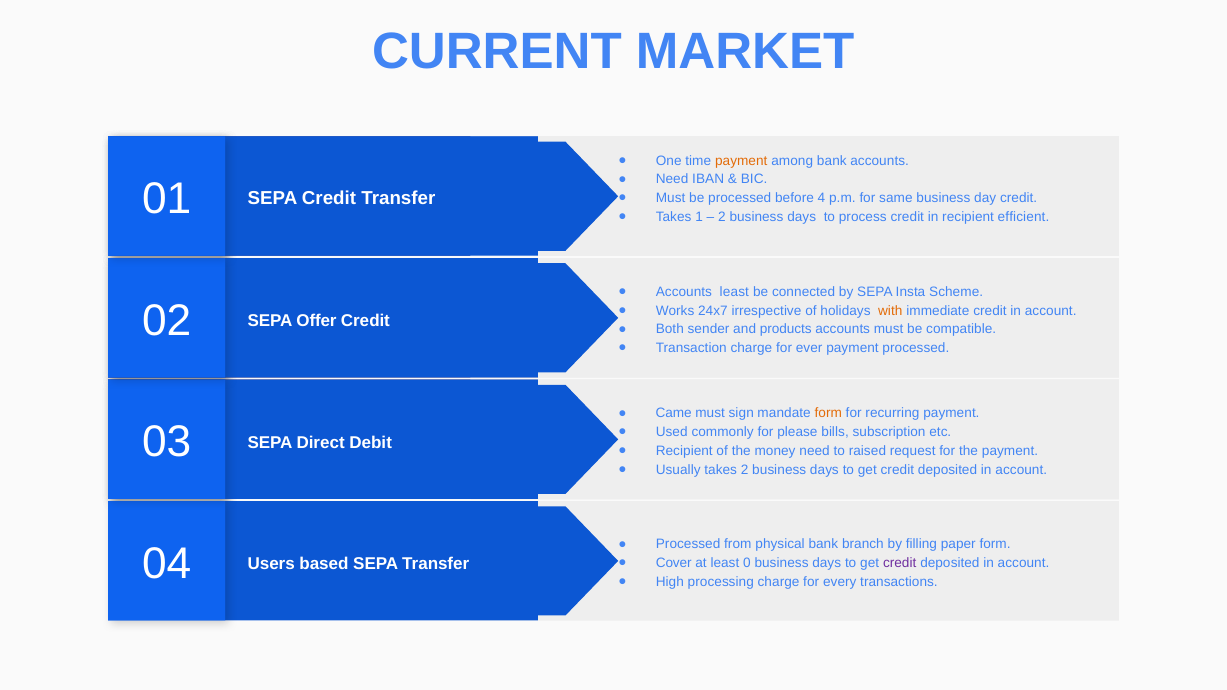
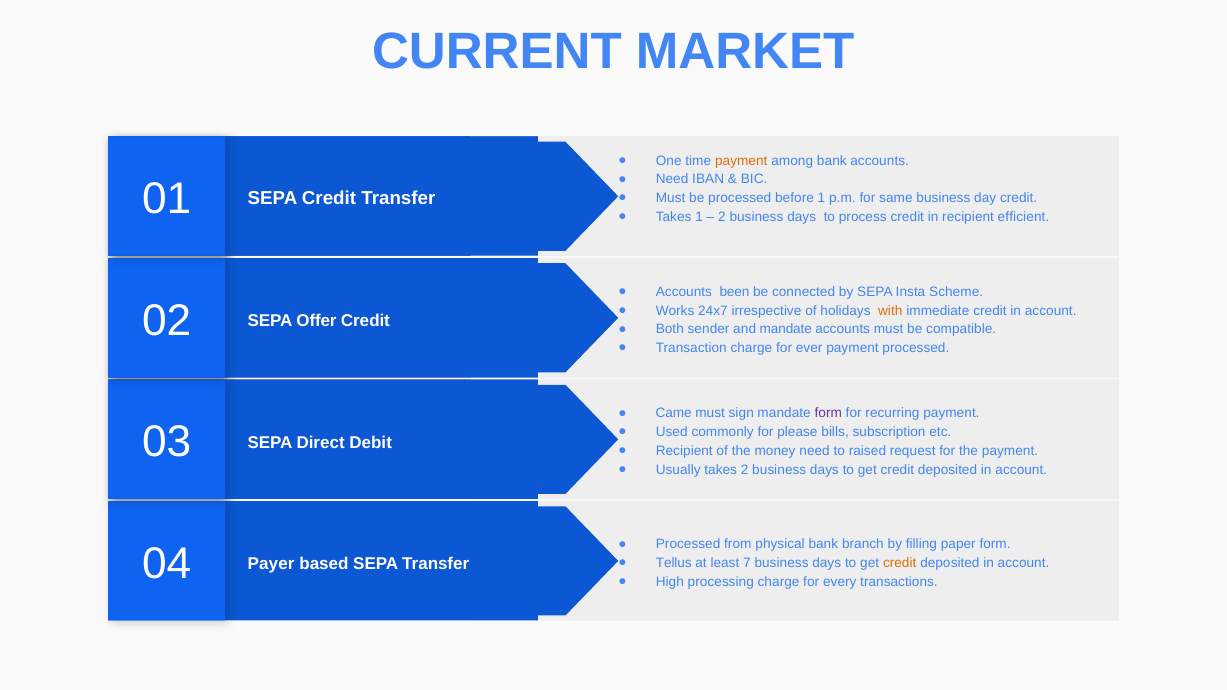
before 4: 4 -> 1 (822, 198)
Accounts least: least -> been (734, 292)
and products: products -> mandate (786, 329)
form colour: orange -> purple (828, 414)
Cover: Cover -> Tellus (674, 563)
0: 0 -> 7 (747, 563)
credit colour: purple -> orange (900, 563)
Users: Users -> Payer (271, 564)
